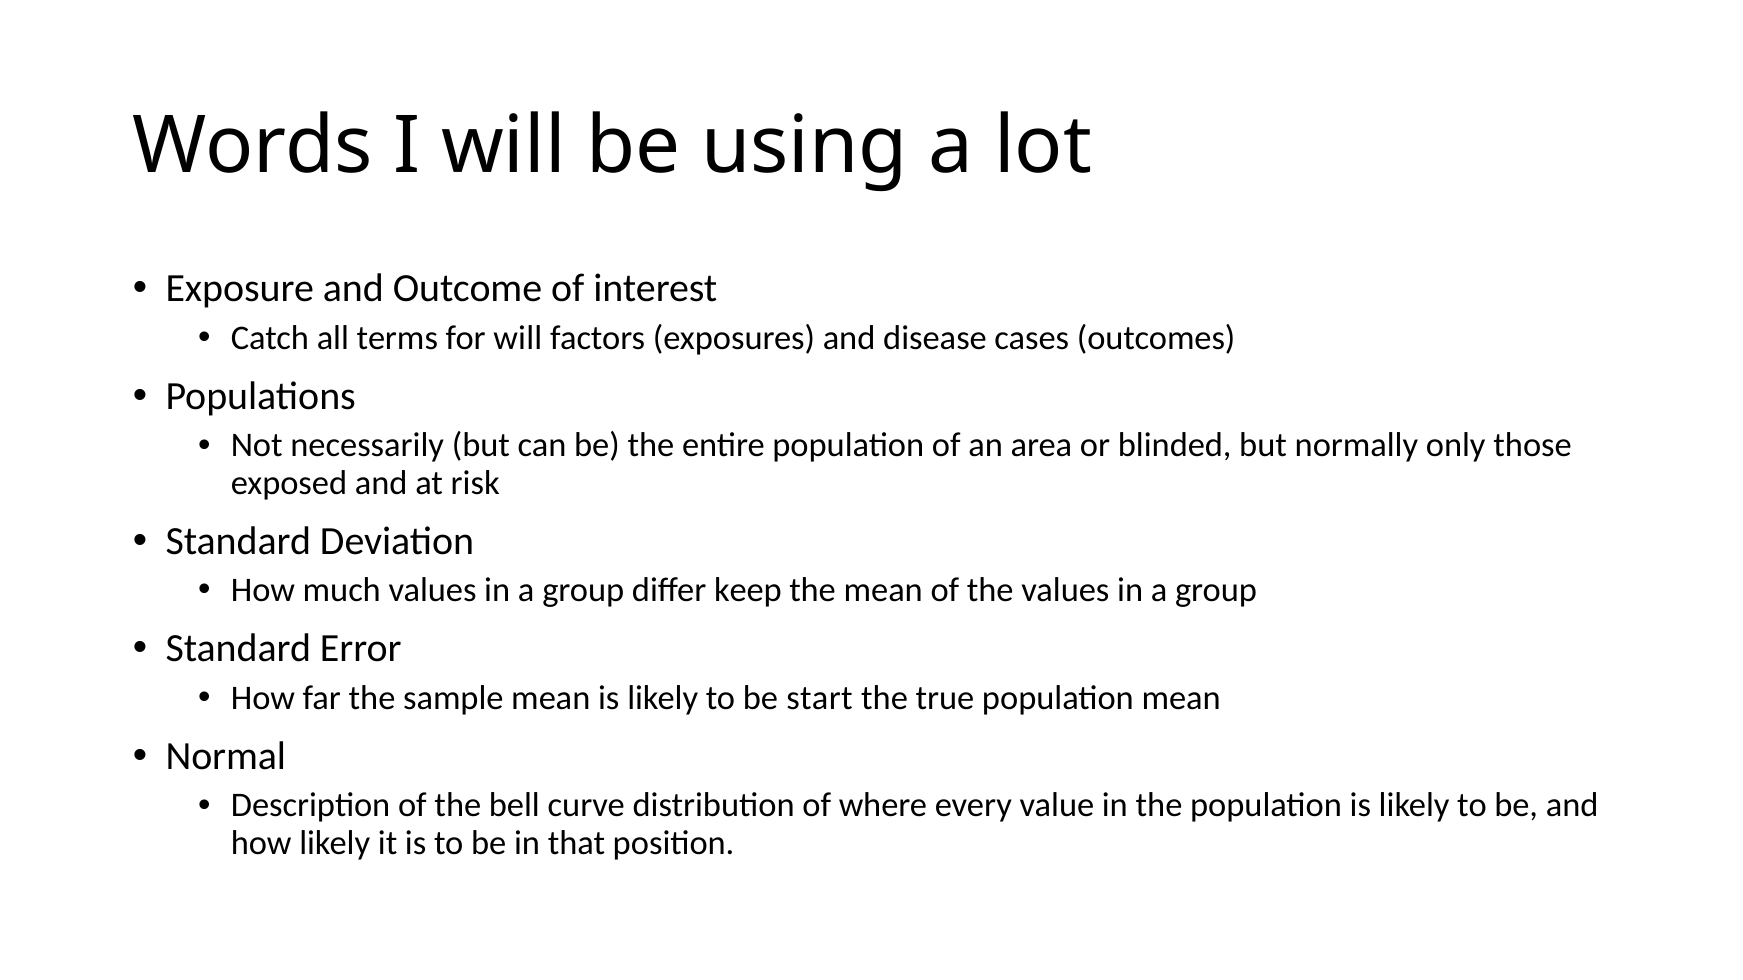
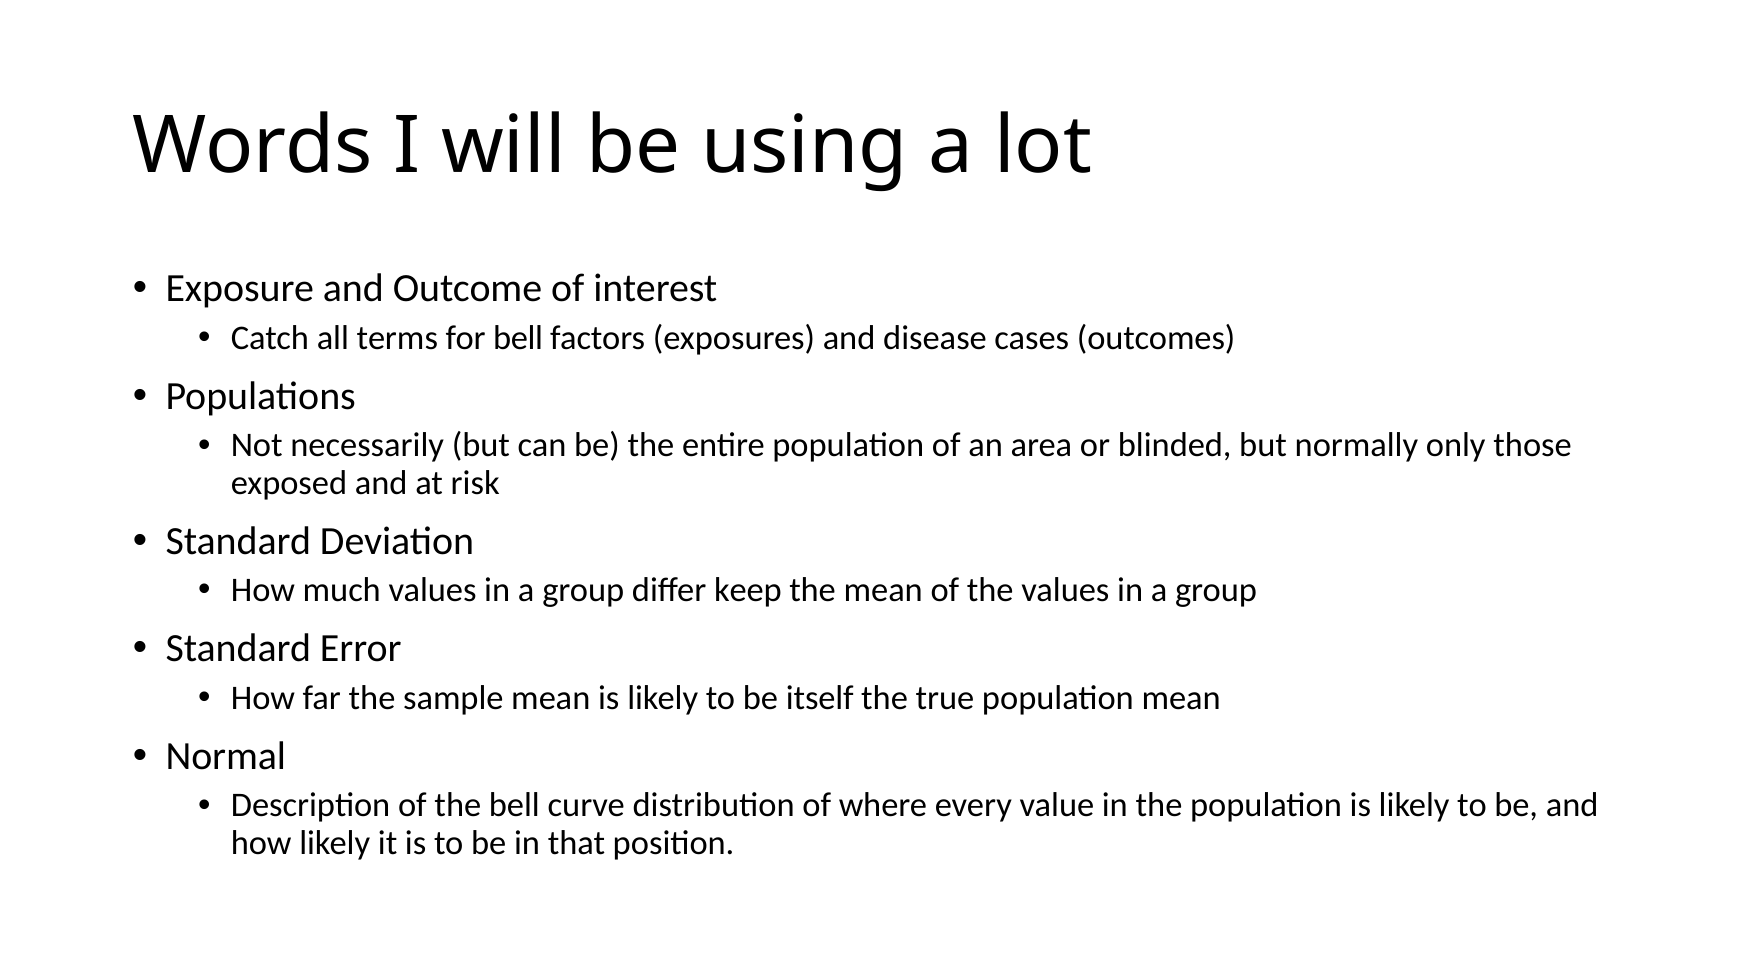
for will: will -> bell (518, 338)
start: start -> itself (820, 698)
